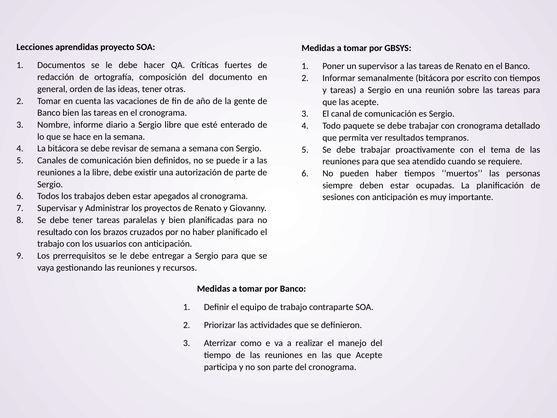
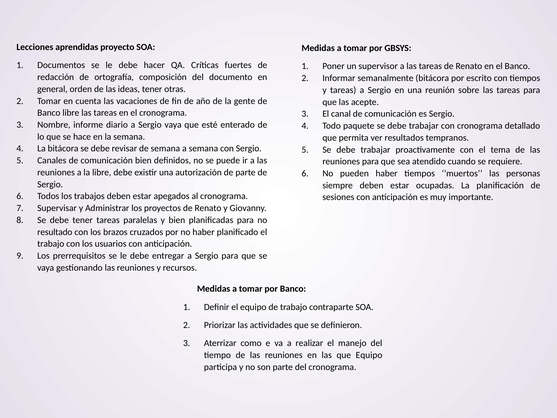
Banco bien: bien -> libre (71, 113)
Sergio libre: libre -> vaya (173, 125)
que Acepte: Acepte -> Equipo (369, 355)
